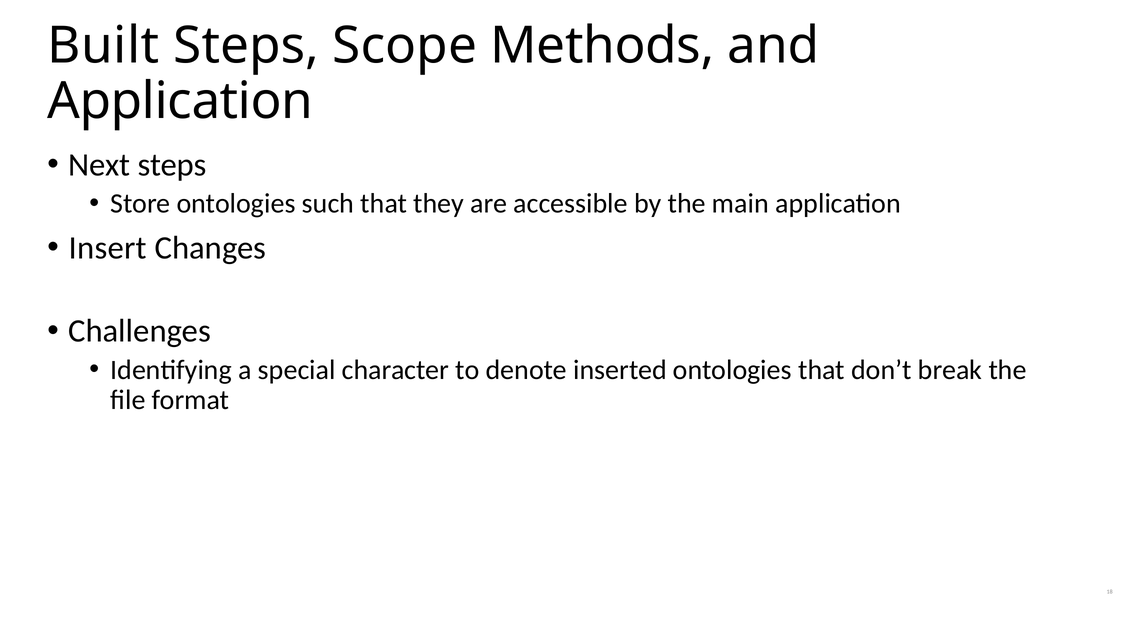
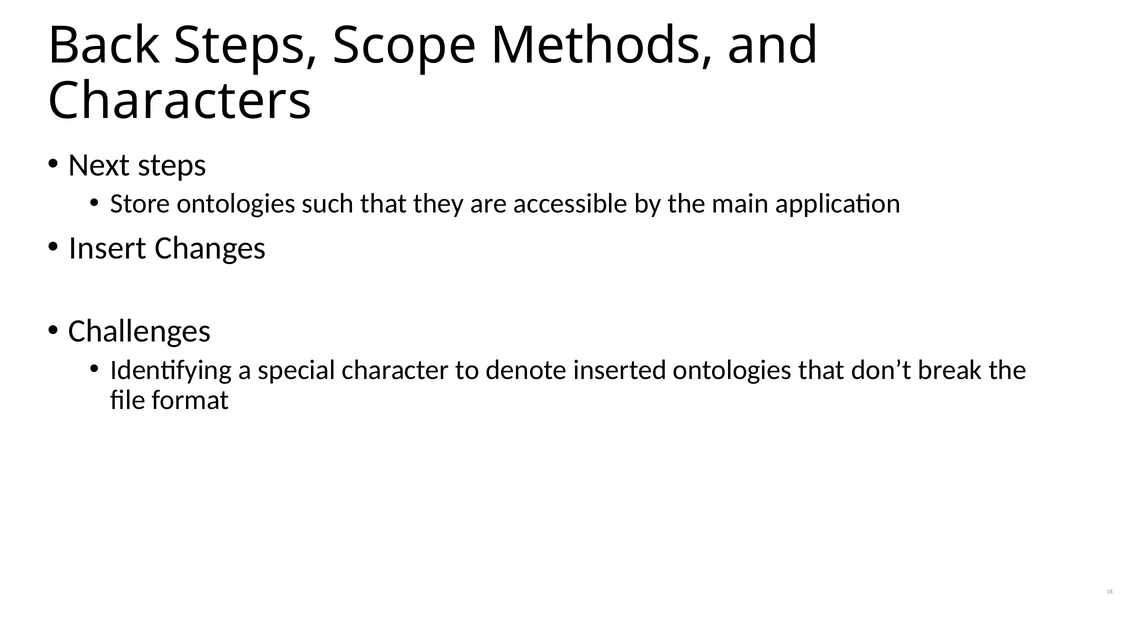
Built: Built -> Back (104, 46)
Application: Application -> Characters (180, 101)
